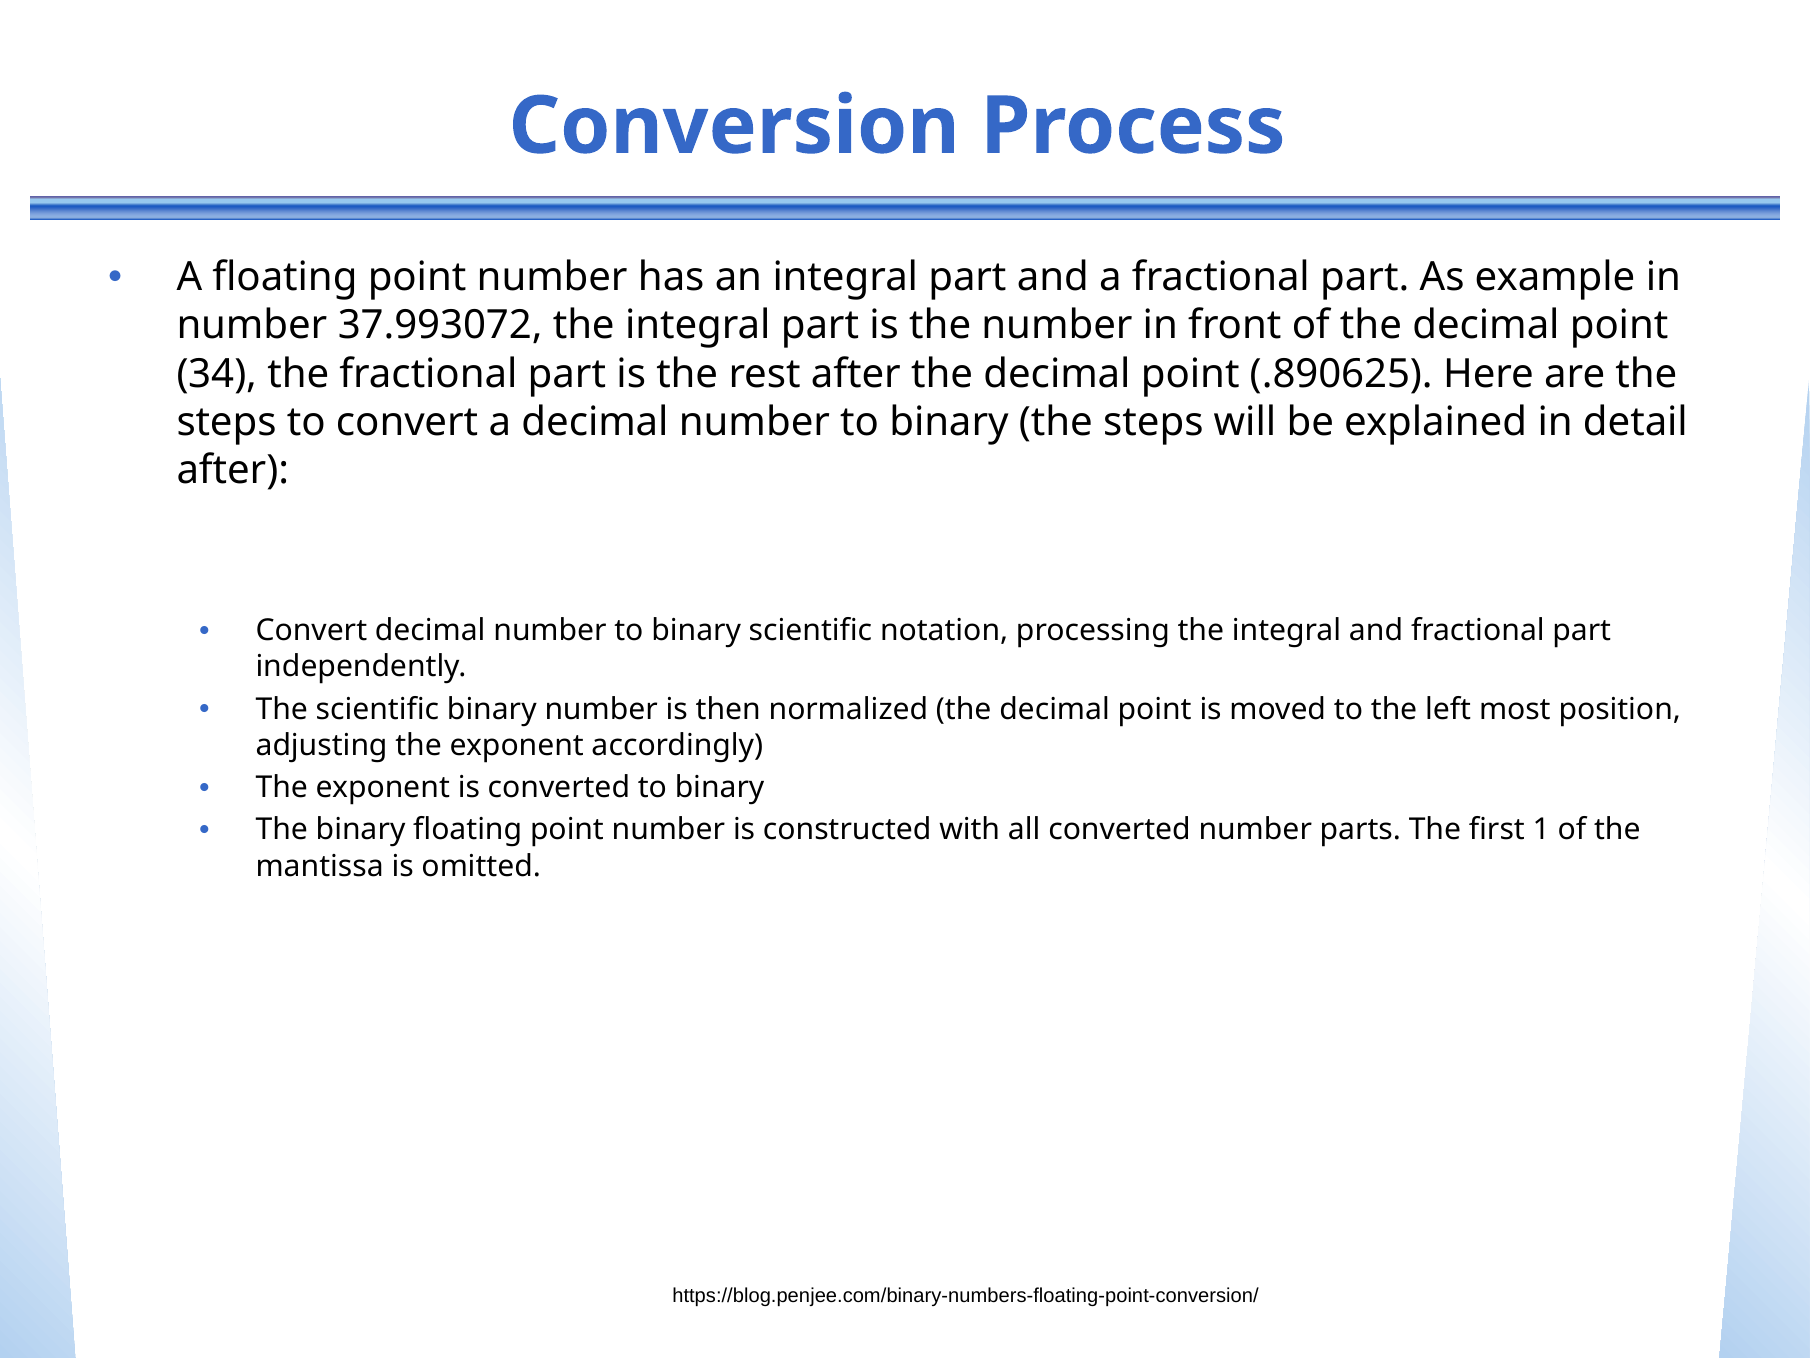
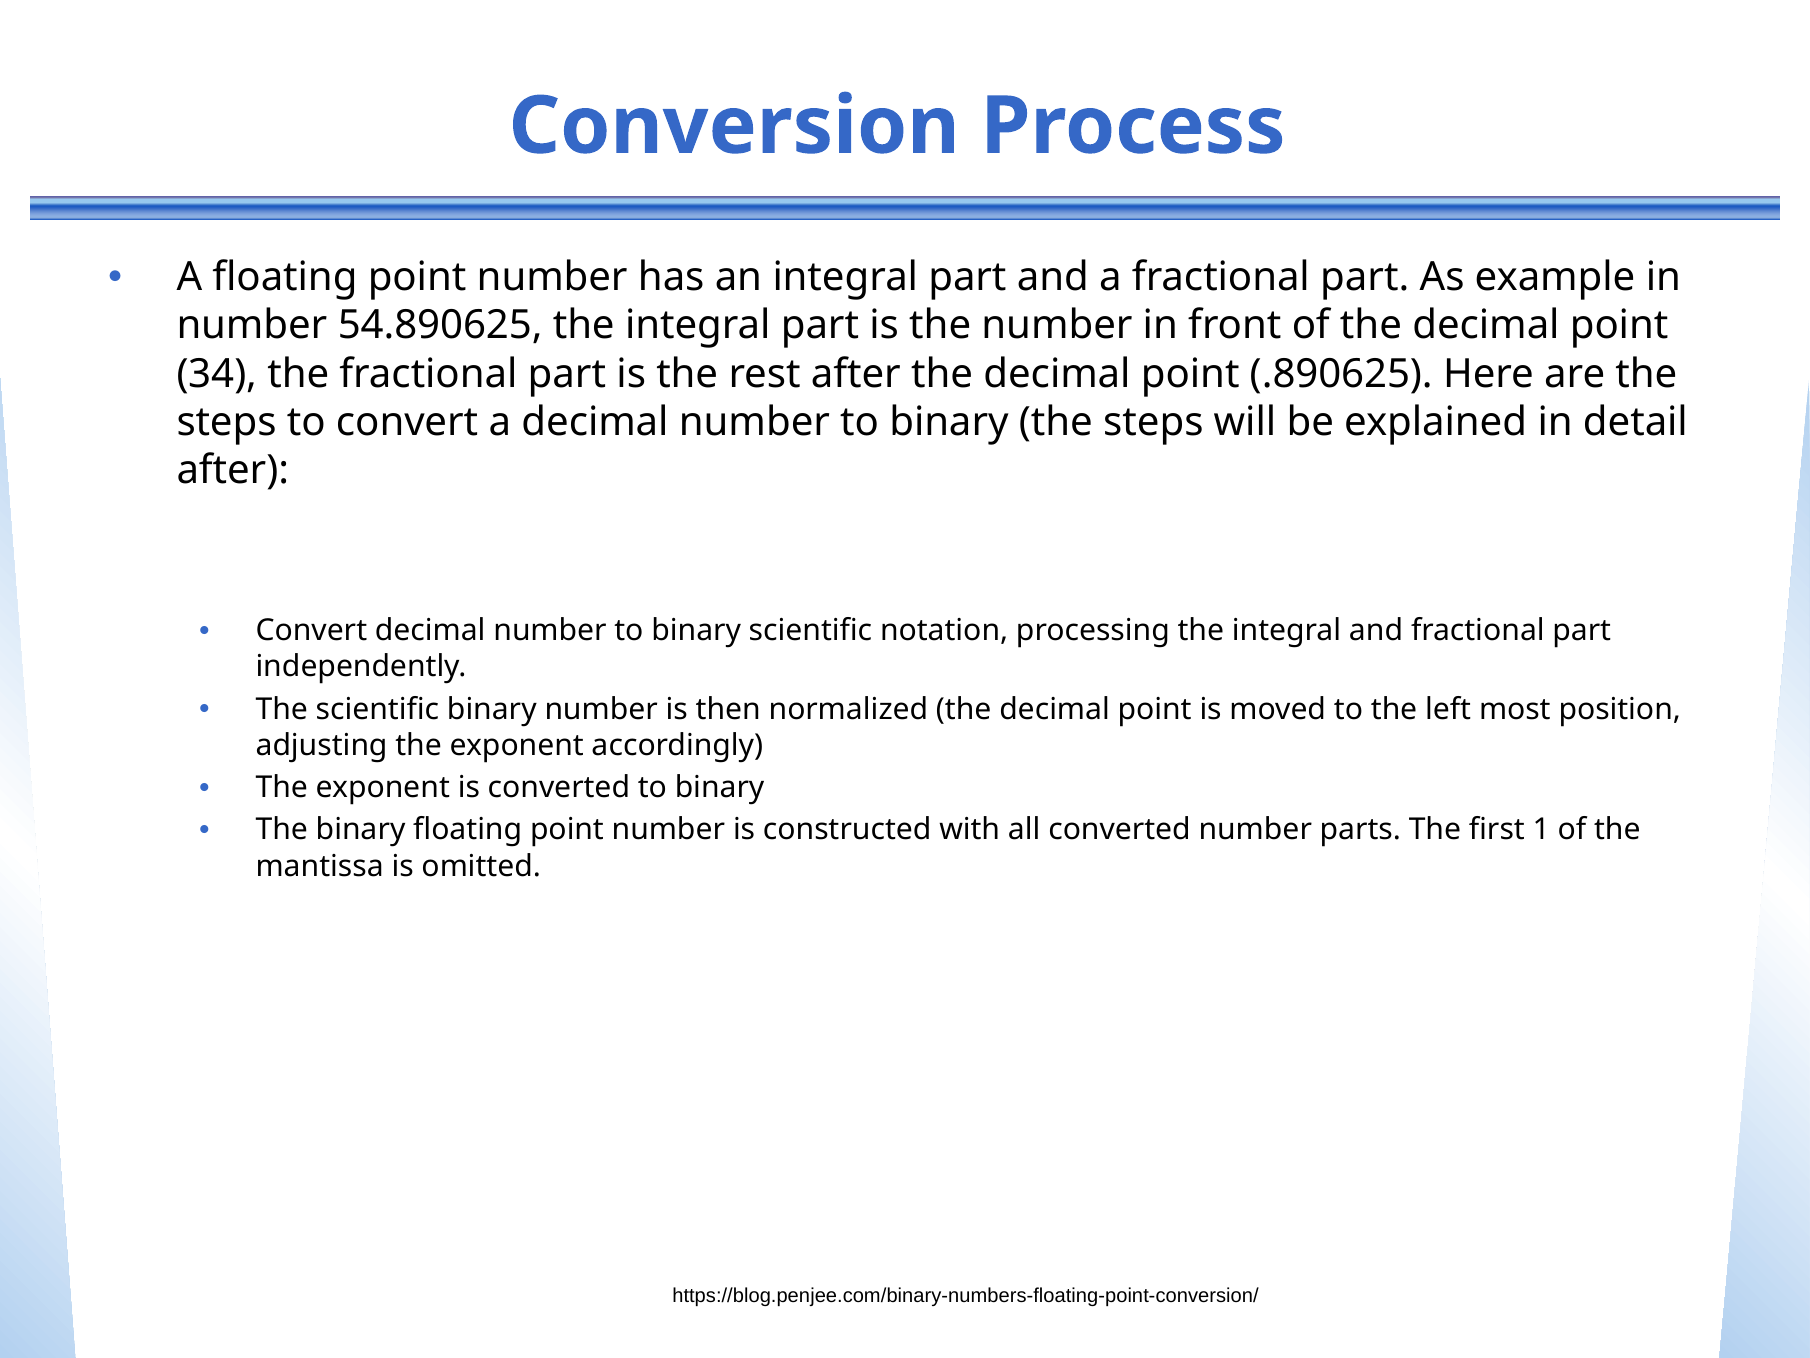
37.993072: 37.993072 -> 54.890625 (440, 326)
